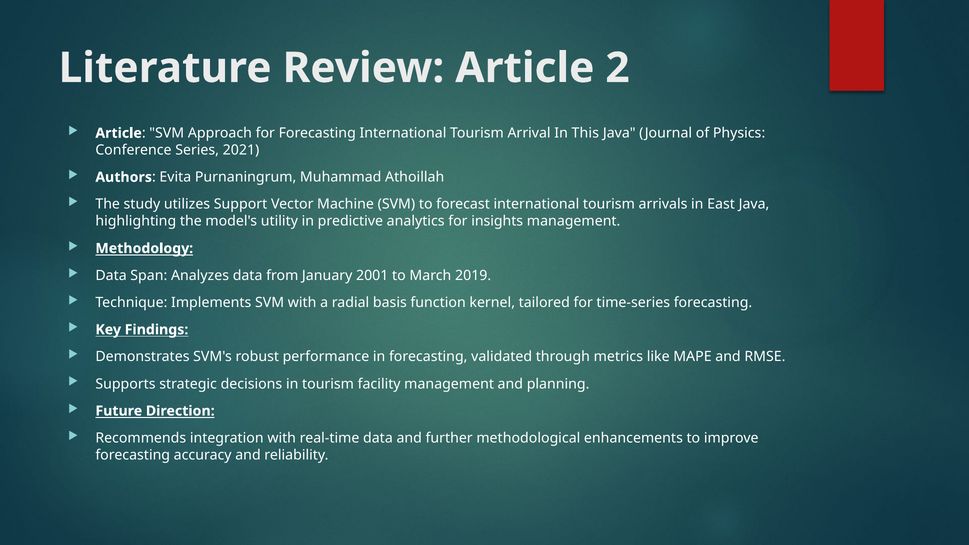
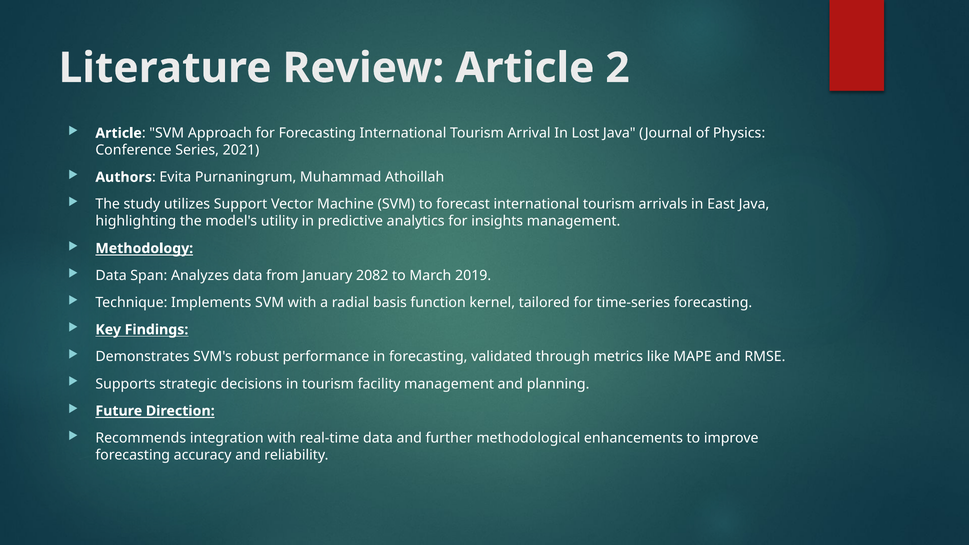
This: This -> Lost (585, 133)
2001: 2001 -> 2082 (372, 276)
